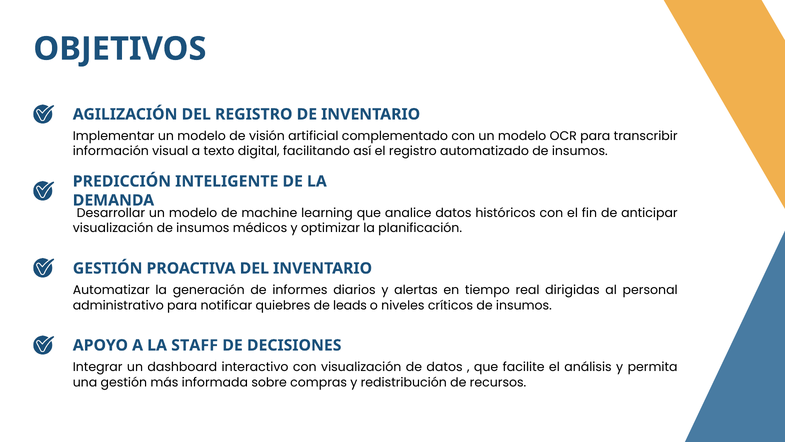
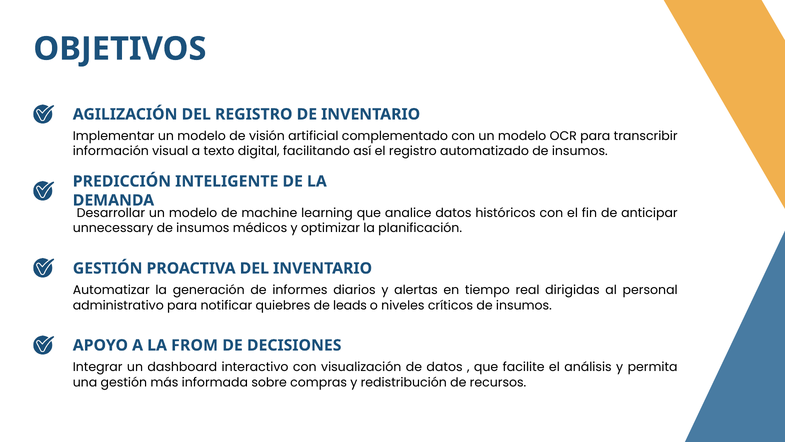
visualización: visualización -> unnecessary (113, 228)
STAFF: STAFF -> FROM (195, 345)
